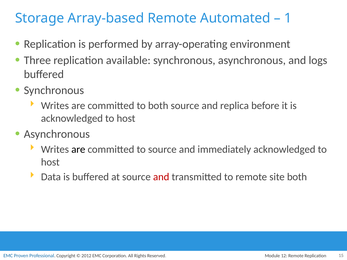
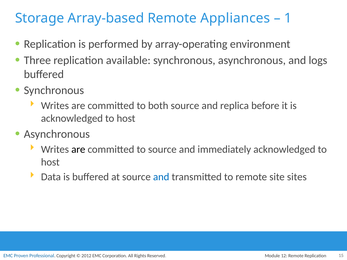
Automated: Automated -> Appliances (235, 18)
and colour: red -> blue (161, 177)
site both: both -> sites (297, 177)
